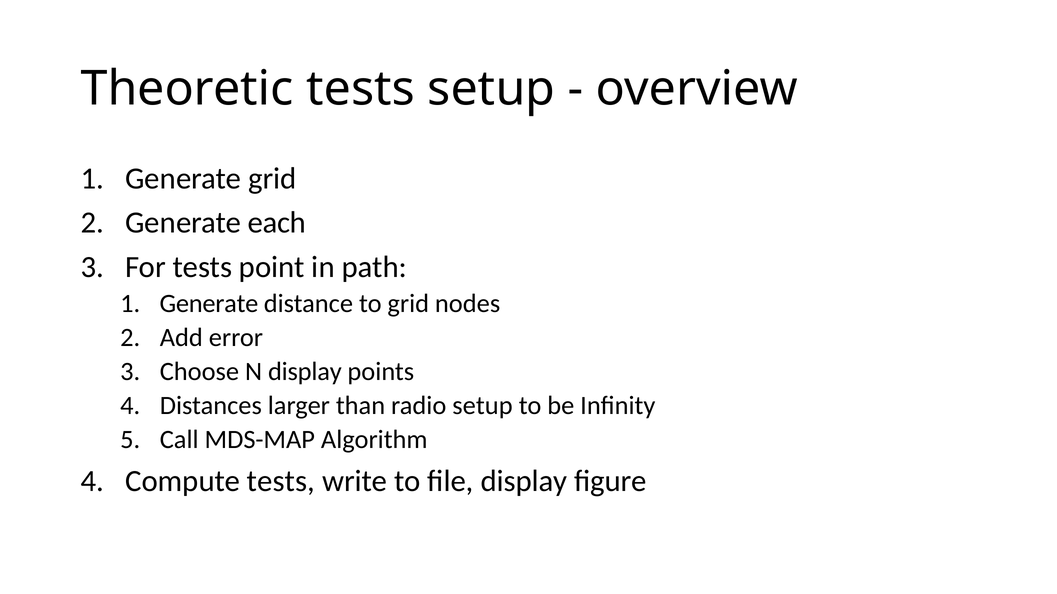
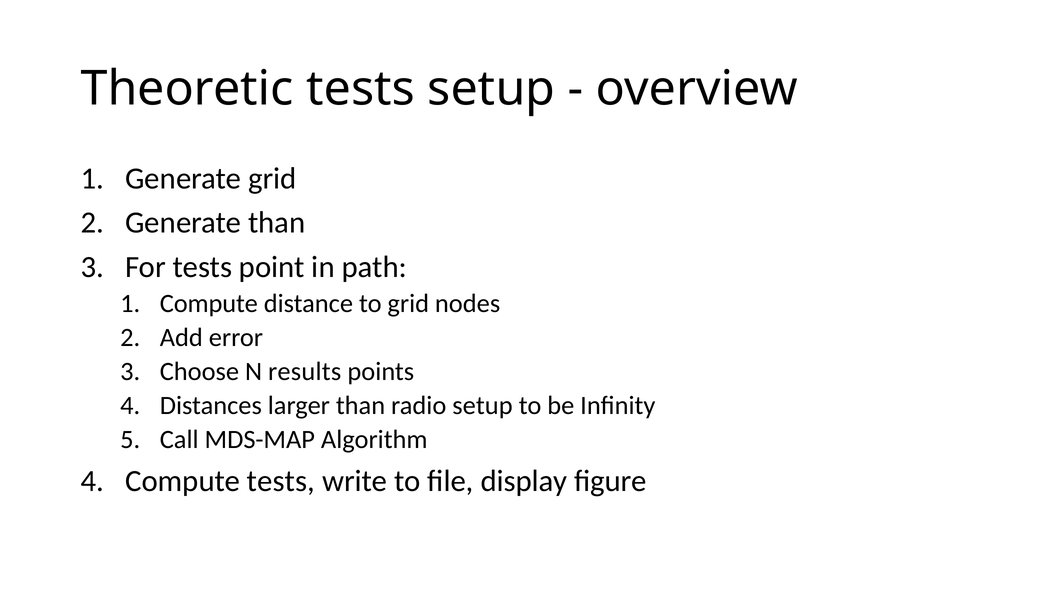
Generate each: each -> than (277, 223)
Generate: Generate -> Compute (209, 304)
N display: display -> results (305, 372)
